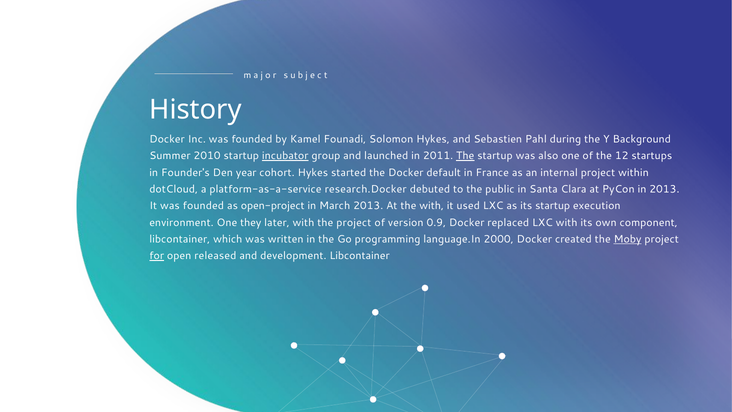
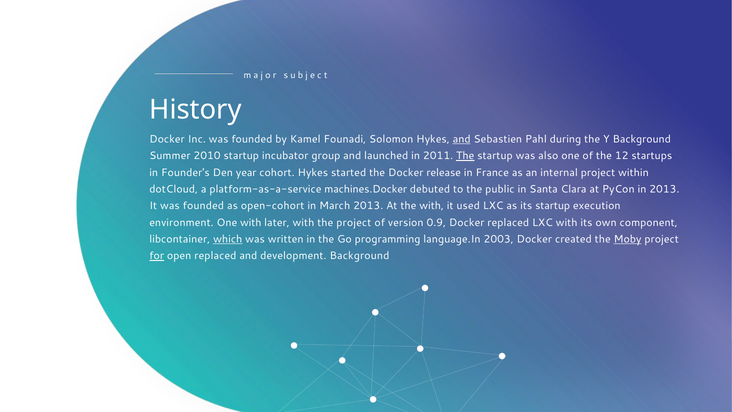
and underline: none -> present (462, 139)
incubator underline: present -> none (285, 156)
default: default -> release (444, 173)
research.Docker: research.Docker -> machines.Docker (366, 189)
open-project: open-project -> open-cohort (273, 206)
One they: they -> with (251, 222)
which underline: none -> present (228, 239)
2000: 2000 -> 2003 (499, 239)
open released: released -> replaced (215, 256)
development Libcontainer: Libcontainer -> Background (359, 256)
